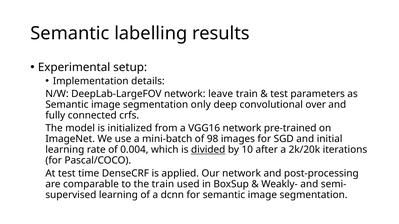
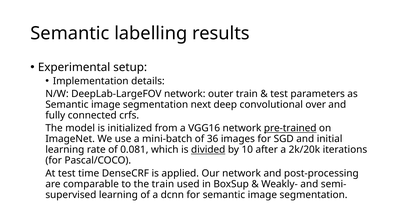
leave: leave -> outer (221, 94)
only: only -> next (201, 105)
pre-trained underline: none -> present (290, 128)
98: 98 -> 36 (213, 139)
0.004: 0.004 -> 0.081 (134, 150)
